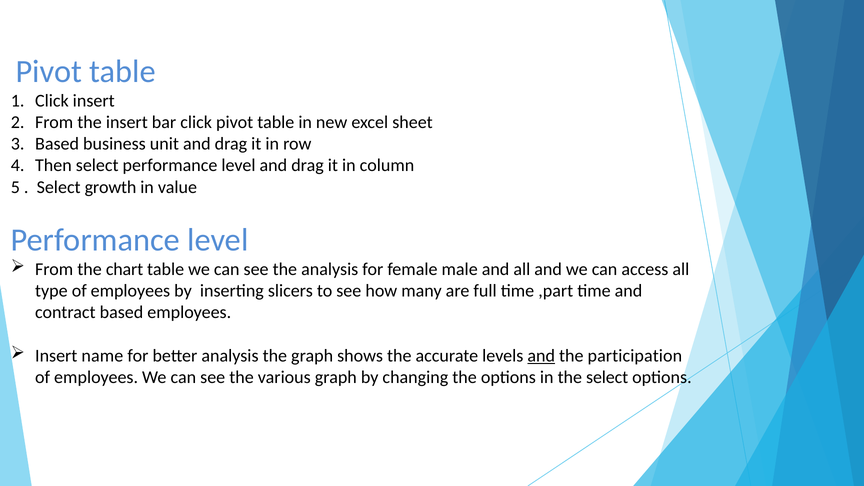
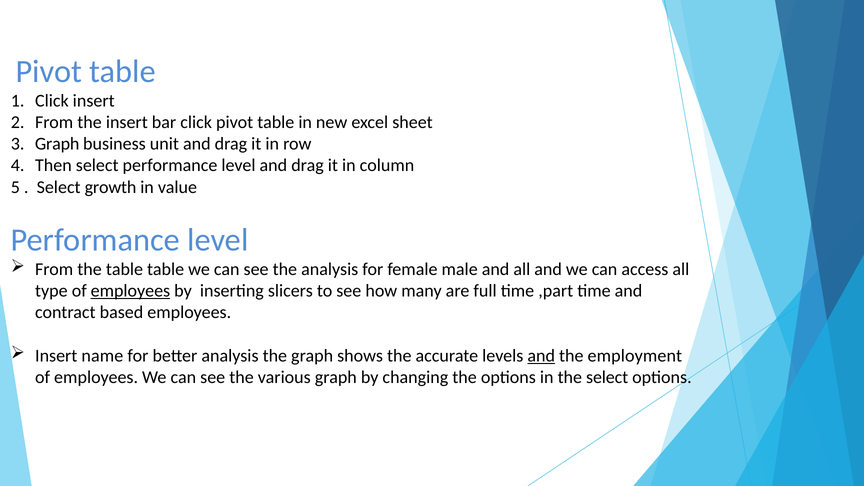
Based: Based -> Graph (57, 144)
the chart: chart -> table (124, 269)
employees underline: none -> present (130, 291)
participation: participation -> employment (635, 356)
